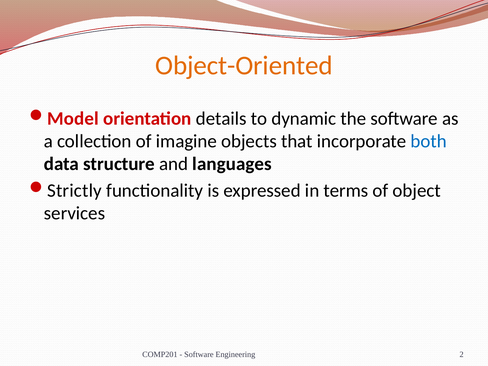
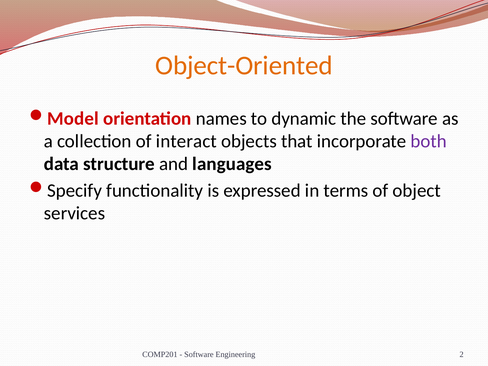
details: details -> names (221, 118)
imagine: imagine -> interact (186, 141)
both colour: blue -> purple (429, 141)
Strictly: Strictly -> Specify (75, 191)
